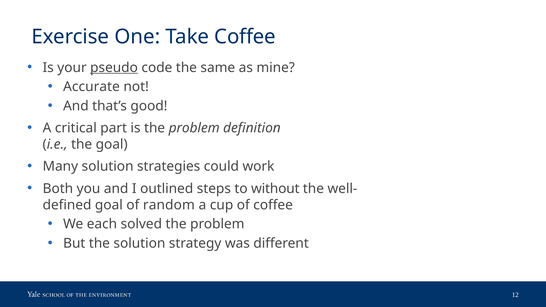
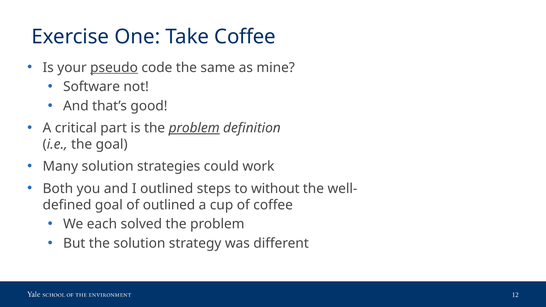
Accurate: Accurate -> Software (92, 87)
problem underline: none -> present (194, 128)
of random: random -> outlined (169, 205)
